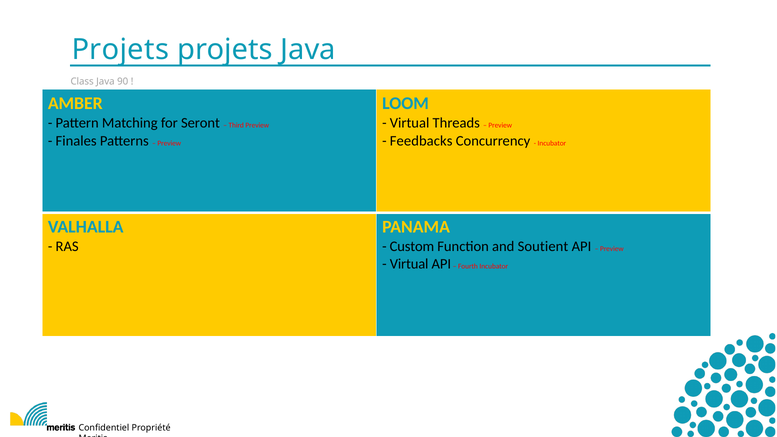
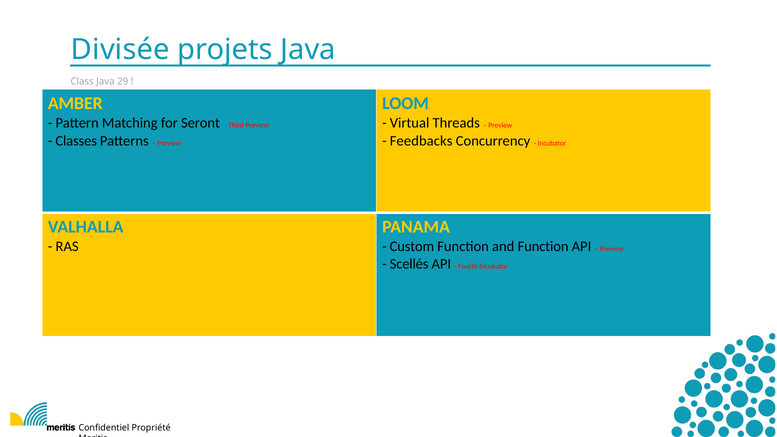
Projets: Projets -> Divisée (120, 50)
90: 90 -> 29 (123, 82)
Finales: Finales -> Classes (76, 141)
and Soutient: Soutient -> Function (543, 246)
Virtual: Virtual -> Scellés (409, 264)
